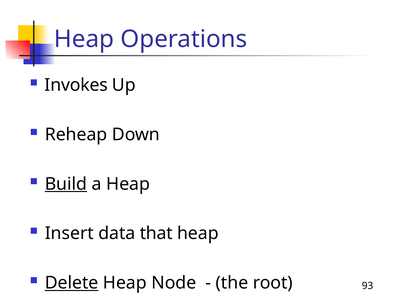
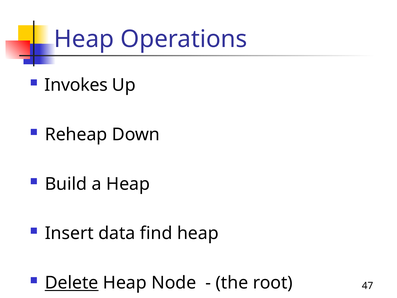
Build underline: present -> none (66, 184)
that: that -> find (156, 233)
93: 93 -> 47 (368, 286)
